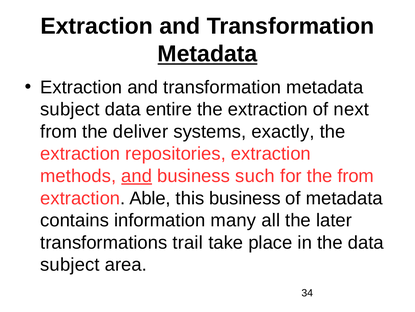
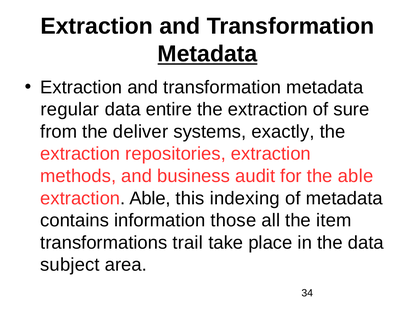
subject: subject -> regular (70, 109)
next: next -> sure (351, 109)
and underline: present -> none (137, 176)
such: such -> audit (255, 176)
the from: from -> able (356, 176)
this business: business -> indexing (245, 198)
many: many -> those (233, 220)
later: later -> item (334, 220)
